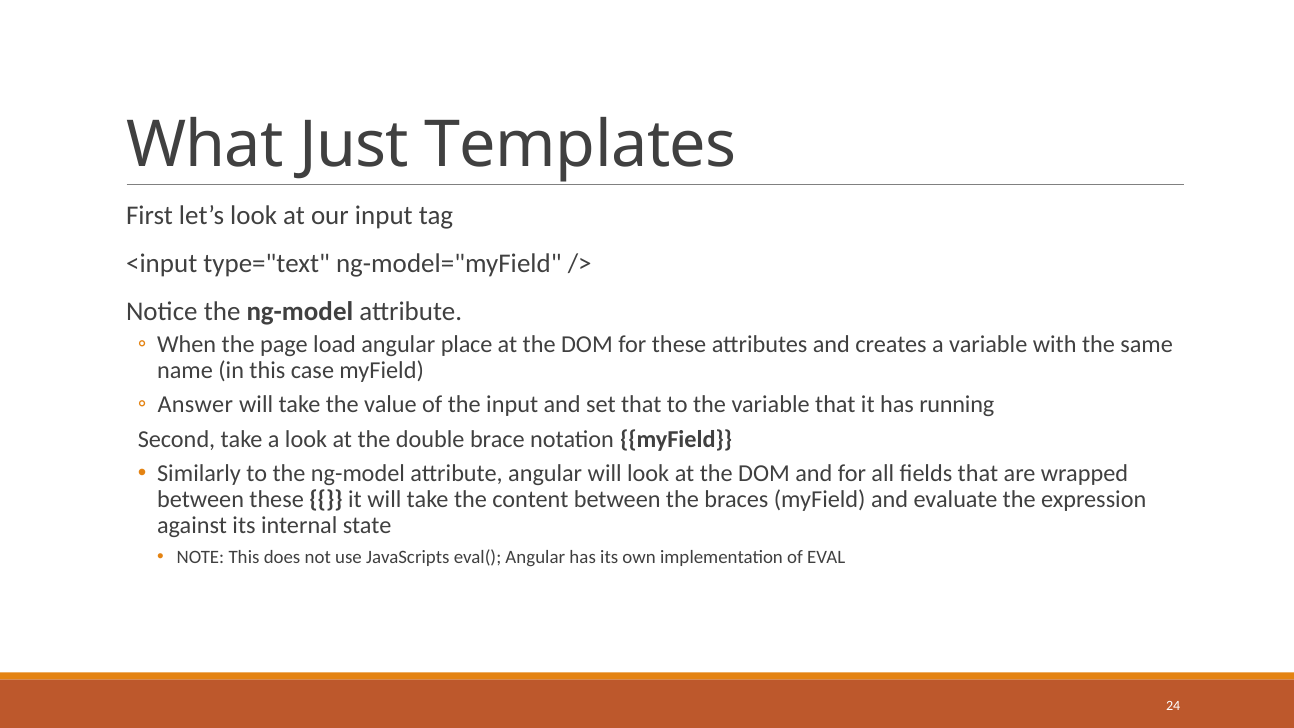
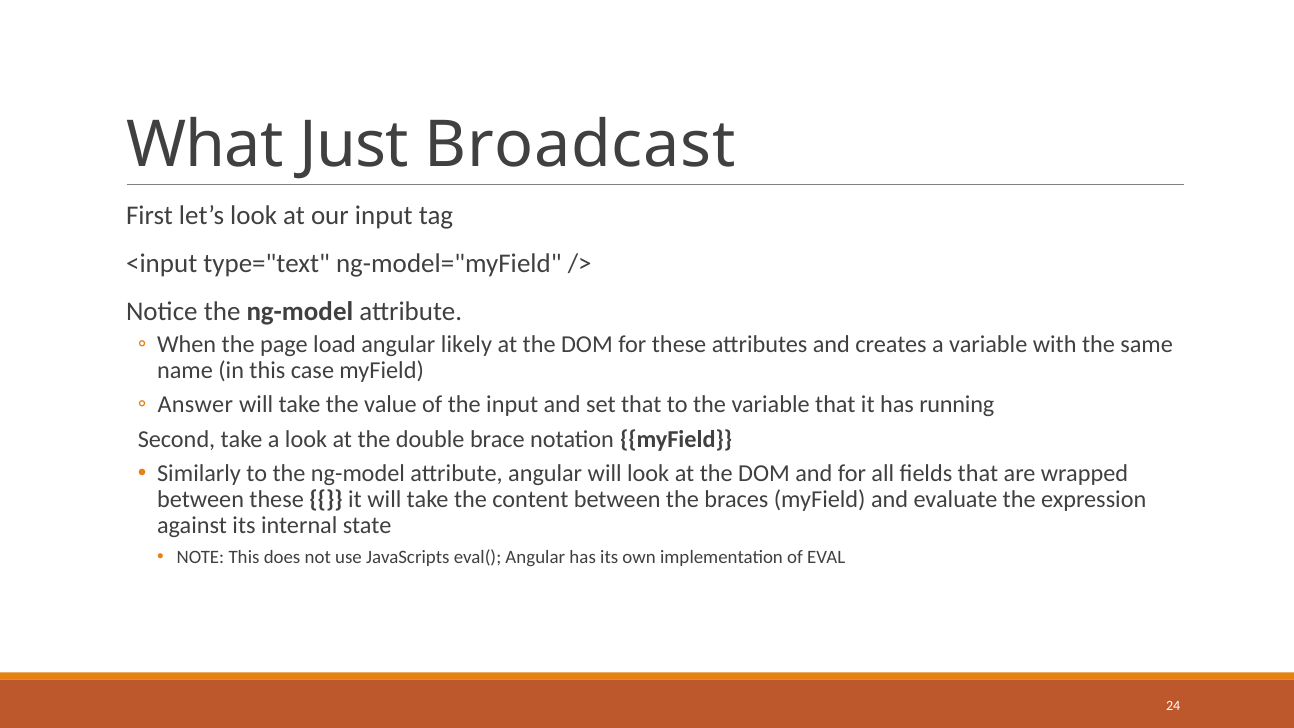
Templates: Templates -> Broadcast (580, 145)
place: place -> likely (466, 344)
